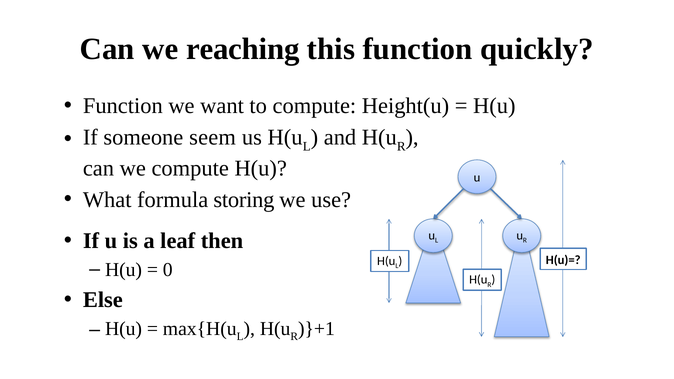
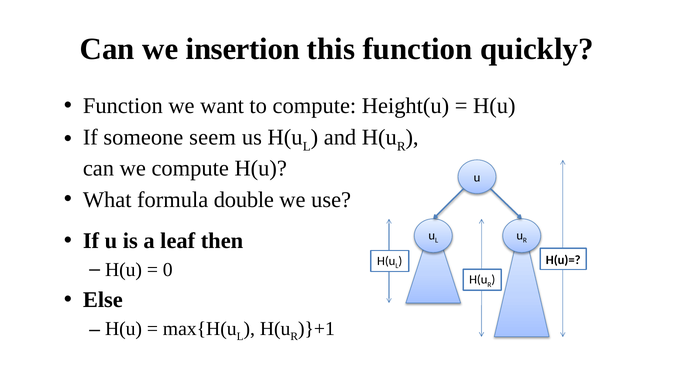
reaching: reaching -> insertion (243, 49)
storing: storing -> double (244, 200)
